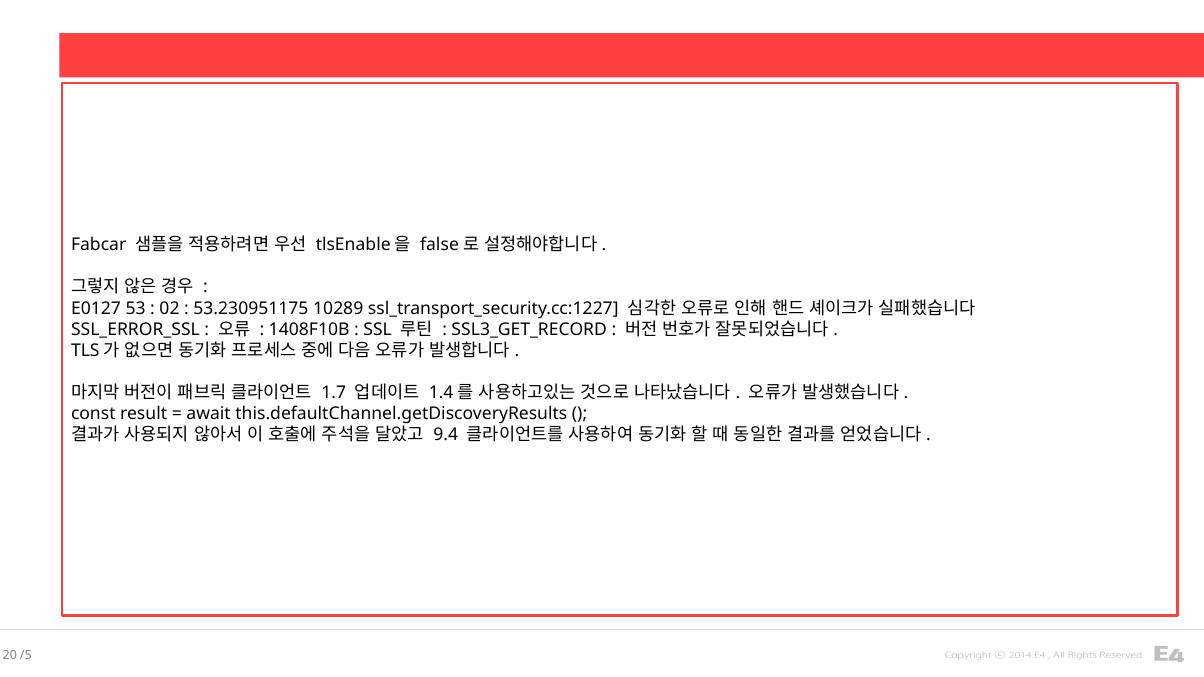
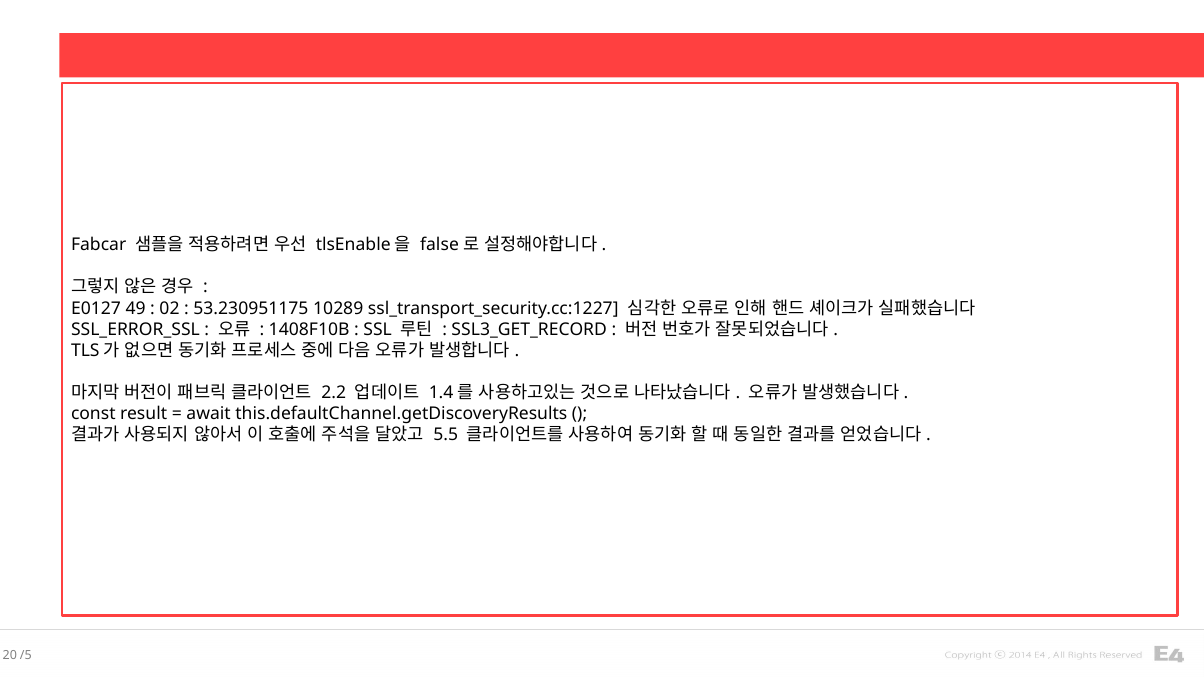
53: 53 -> 49 (136, 308)
1.7: 1.7 -> 2.2 (334, 393)
9.4: 9.4 -> 5.5 (446, 435)
